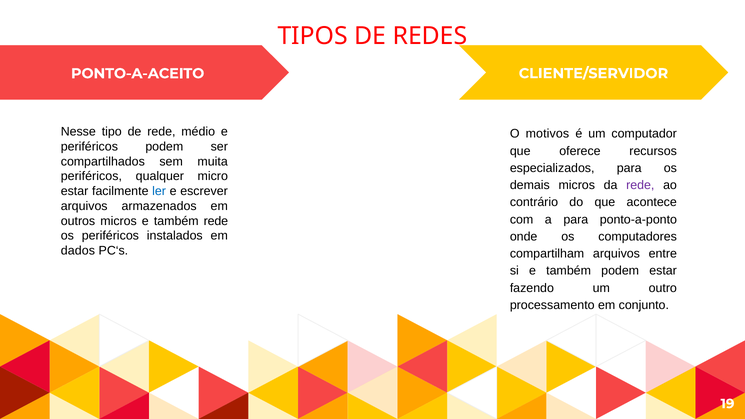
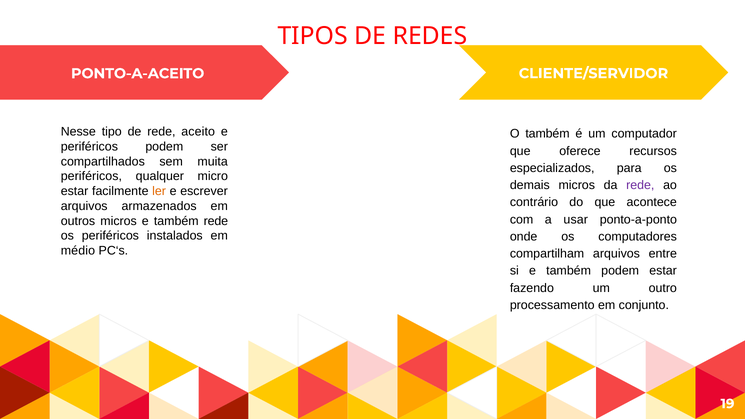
médio: médio -> aceito (198, 132)
O motivos: motivos -> também (548, 134)
ler colour: blue -> orange (159, 191)
a para: para -> usar (576, 220)
dados: dados -> médio (78, 251)
